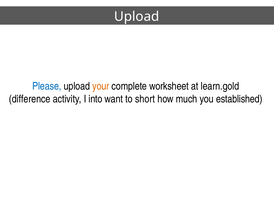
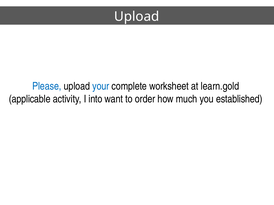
your colour: orange -> blue (101, 86)
difference: difference -> applicable (30, 99)
short: short -> order (145, 99)
